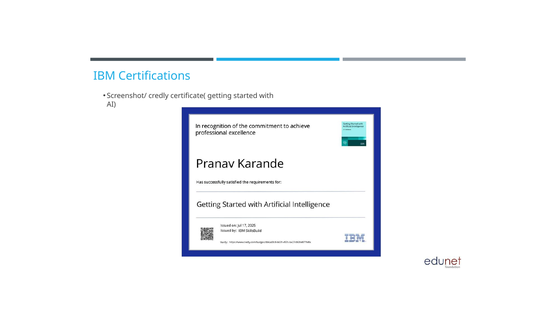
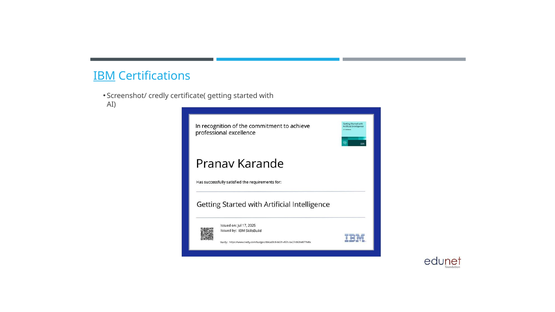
IBM underline: none -> present (104, 76)
